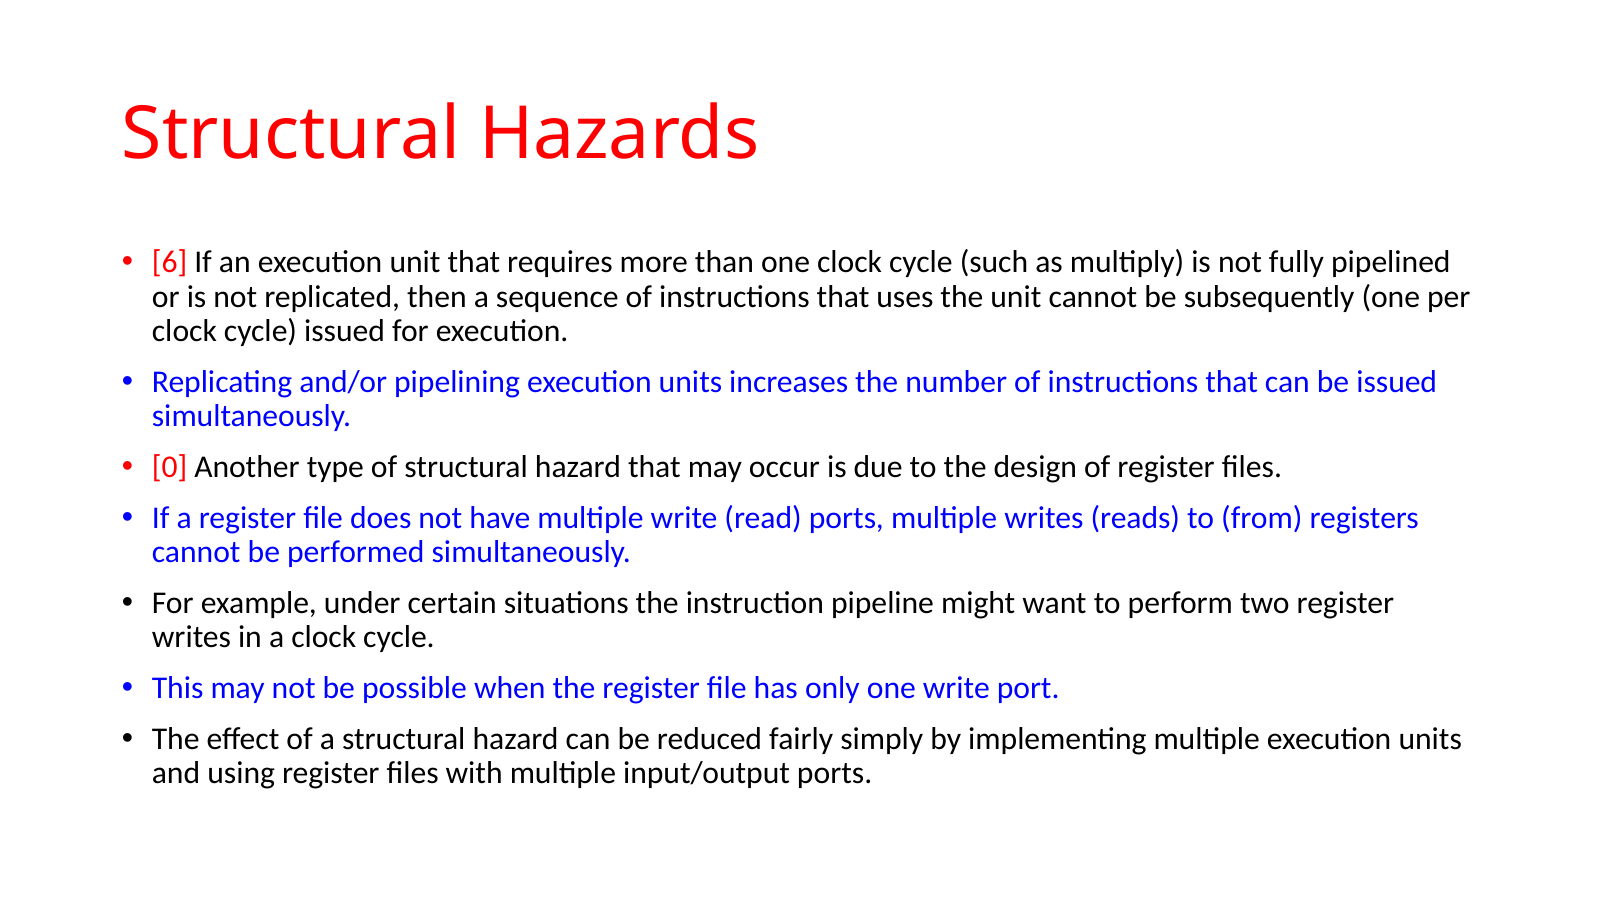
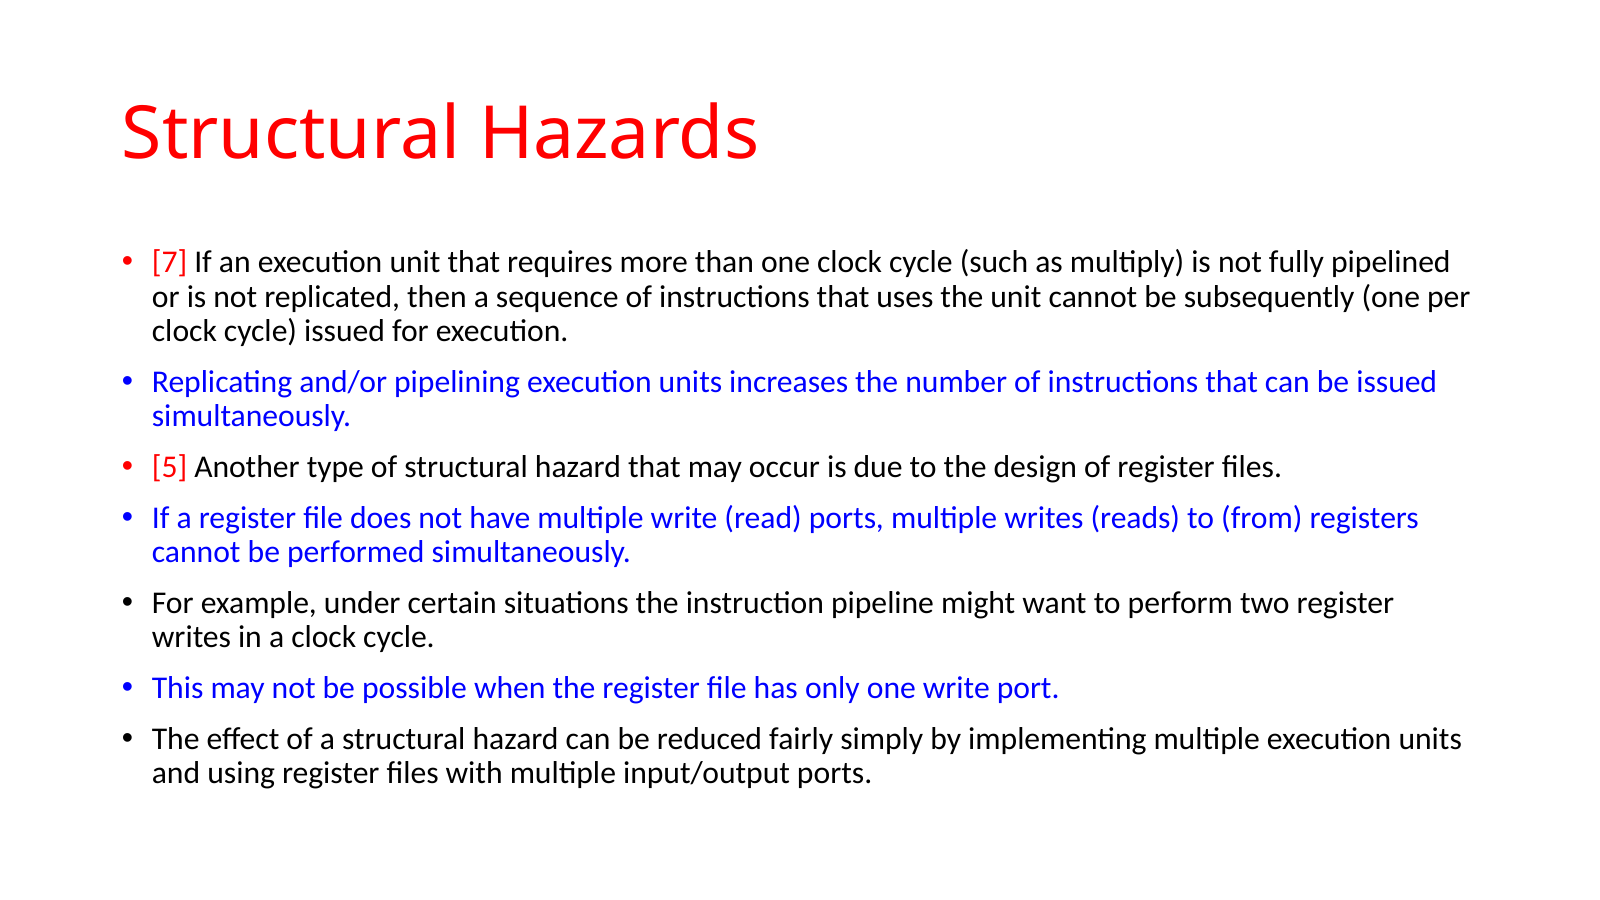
6: 6 -> 7 (170, 262)
0: 0 -> 5 (170, 467)
